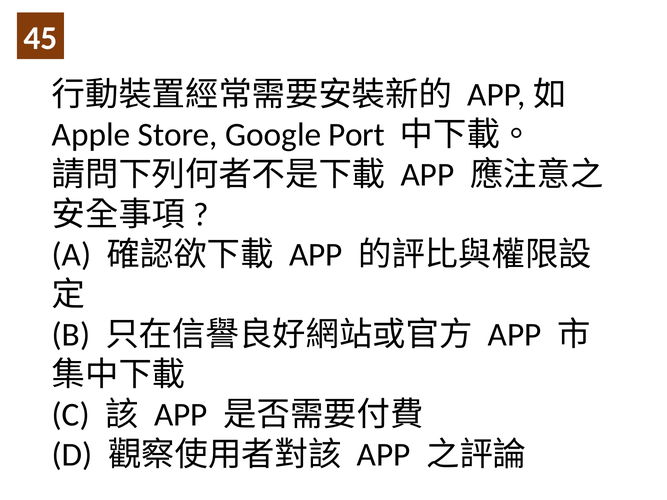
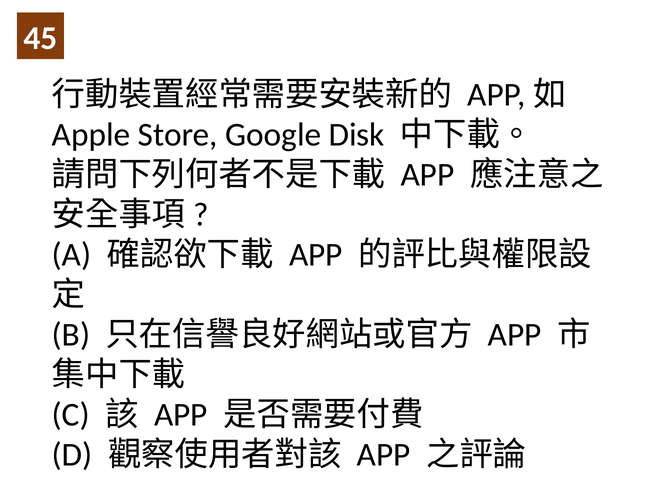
Port: Port -> Disk (357, 135)
